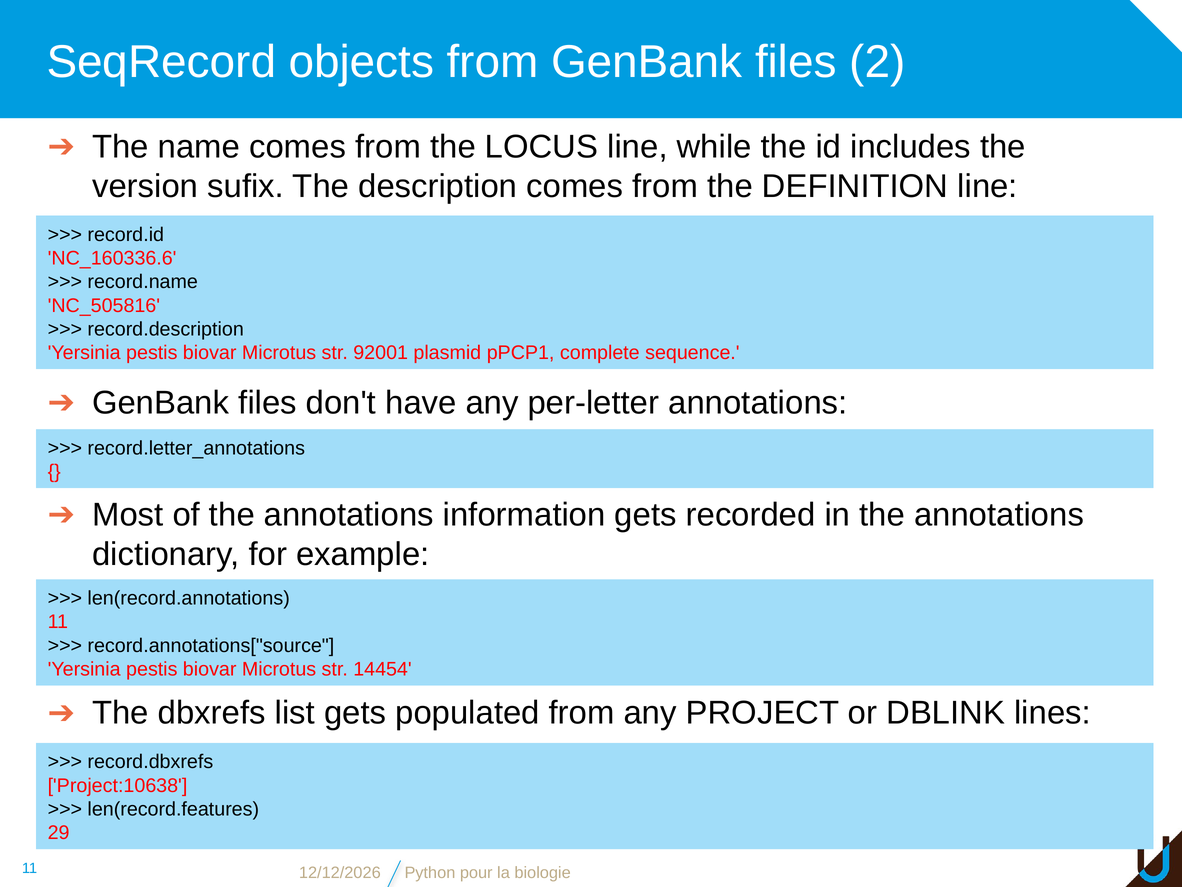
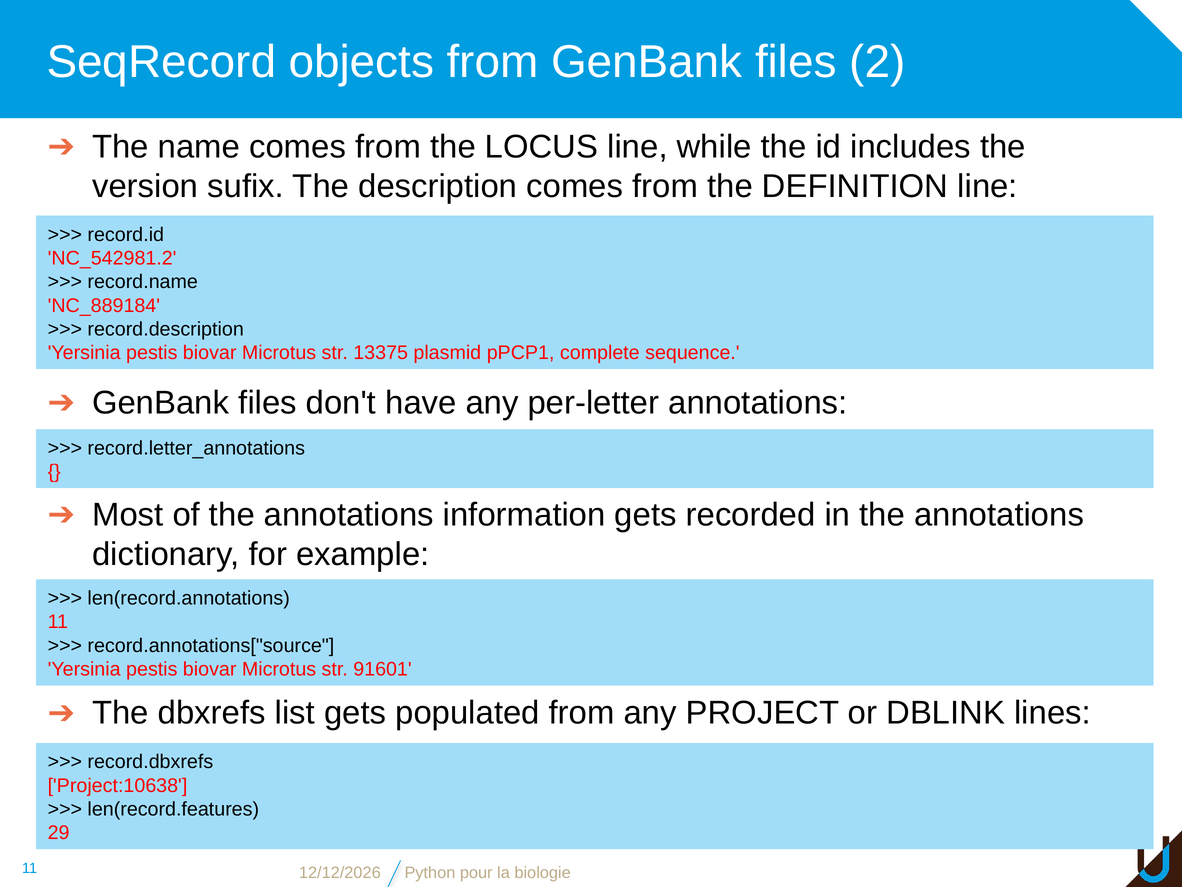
NC_160336.6: NC_160336.6 -> NC_542981.2 (112, 258)
NC_505816: NC_505816 -> NC_889184 (104, 305)
92001: 92001 -> 13375 (381, 353)
14454: 14454 -> 91601 (382, 669)
